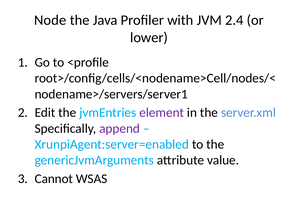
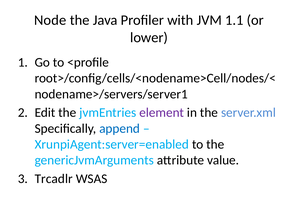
2.4: 2.4 -> 1.1 (234, 20)
append colour: purple -> blue (120, 129)
Cannot: Cannot -> Trcadlr (54, 179)
